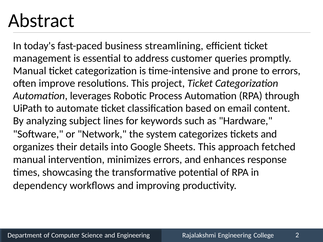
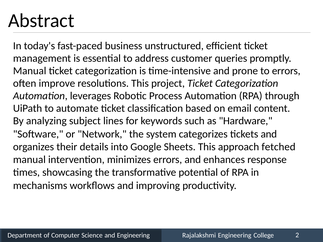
streamlining: streamlining -> unstructured (174, 46)
dependency: dependency -> mechanisms (40, 186)
